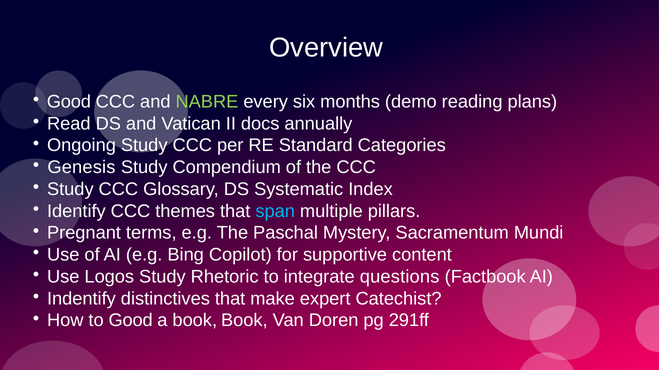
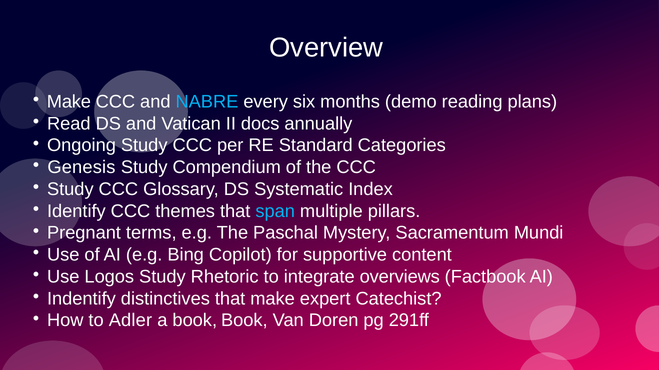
Good: Good -> Make (69, 102)
NABRE colour: light green -> light blue (207, 102)
questions: questions -> overviews (400, 277)
to Good: Good -> Adler (130, 321)
